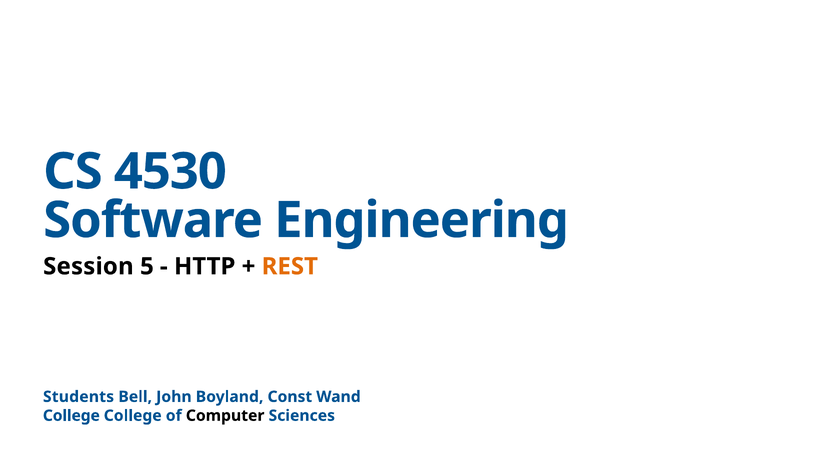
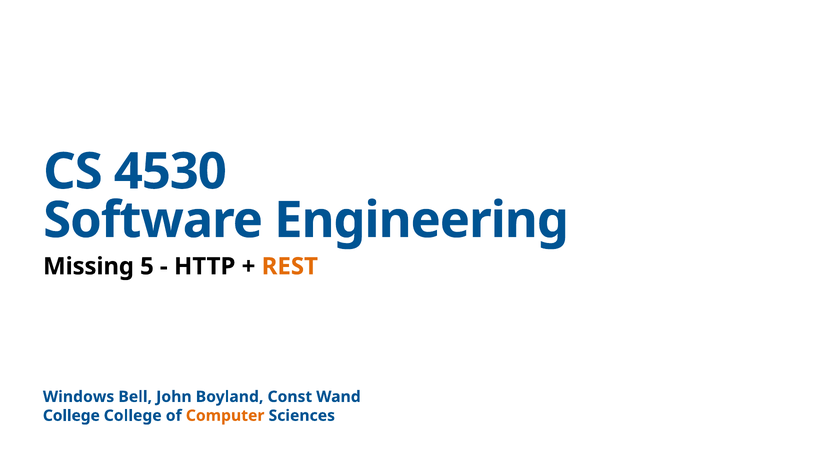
Session: Session -> Missing (89, 266)
Students: Students -> Windows (79, 397)
Computer colour: black -> orange (225, 416)
